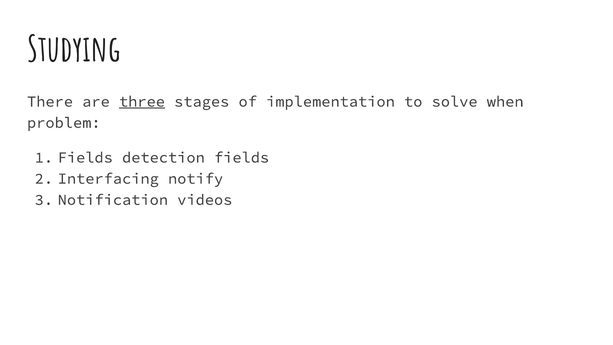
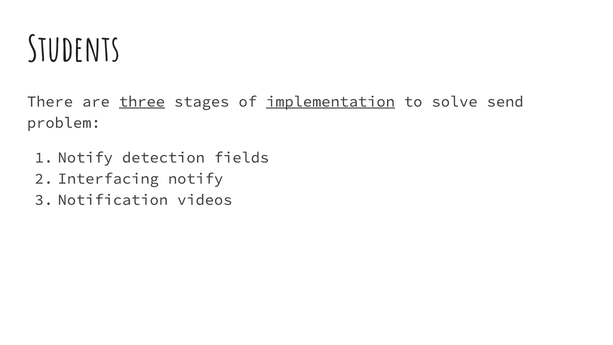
Studying: Studying -> Students (74, 50)
implementation underline: none -> present (330, 102)
when: when -> send (505, 102)
Fields: Fields -> Notify (85, 157)
